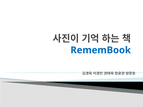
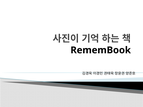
RememBook colour: blue -> black (101, 50)
